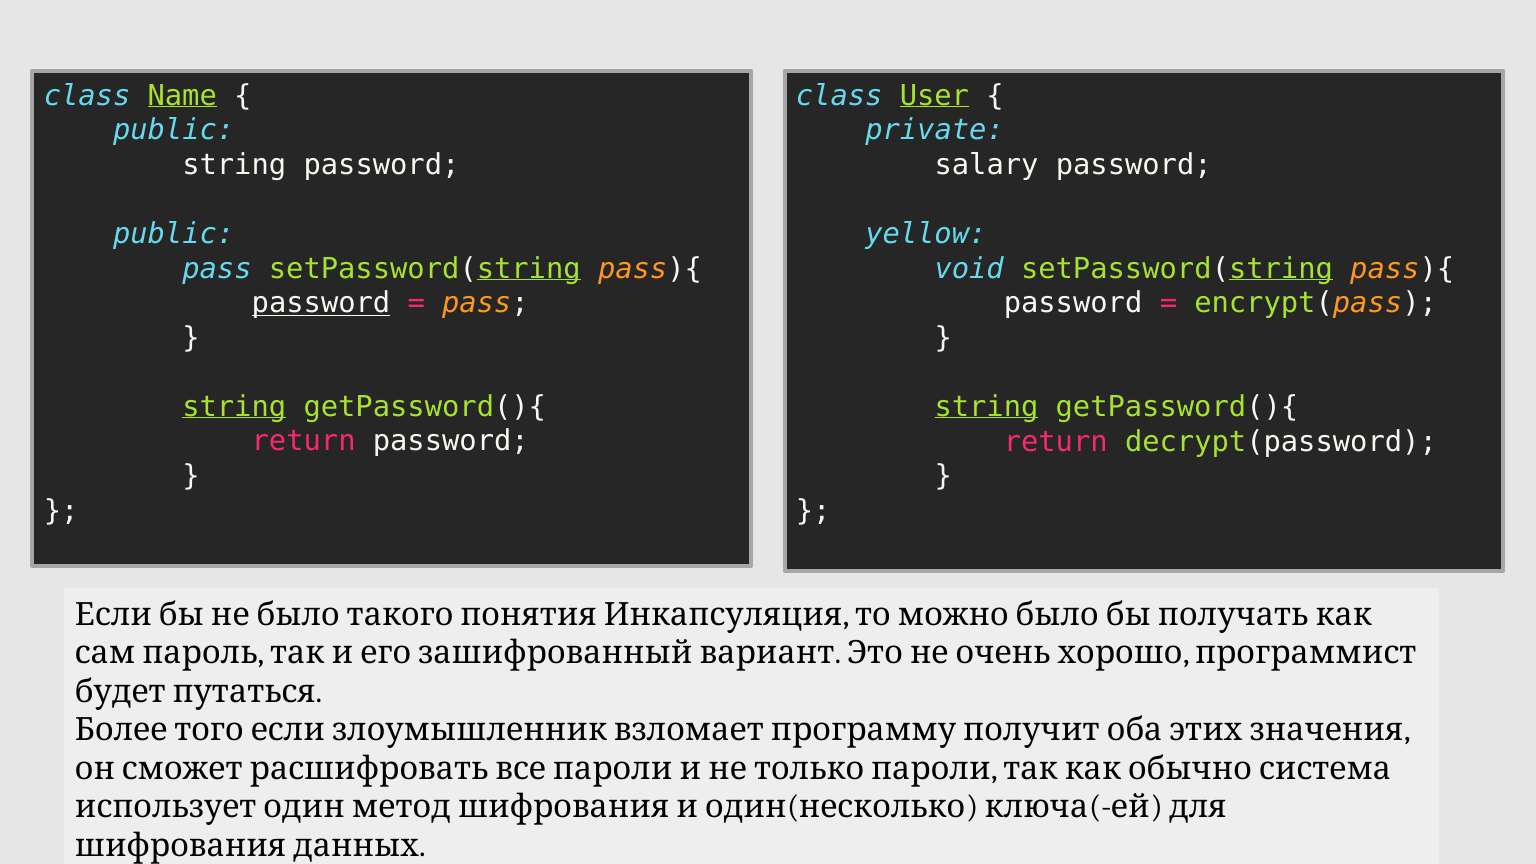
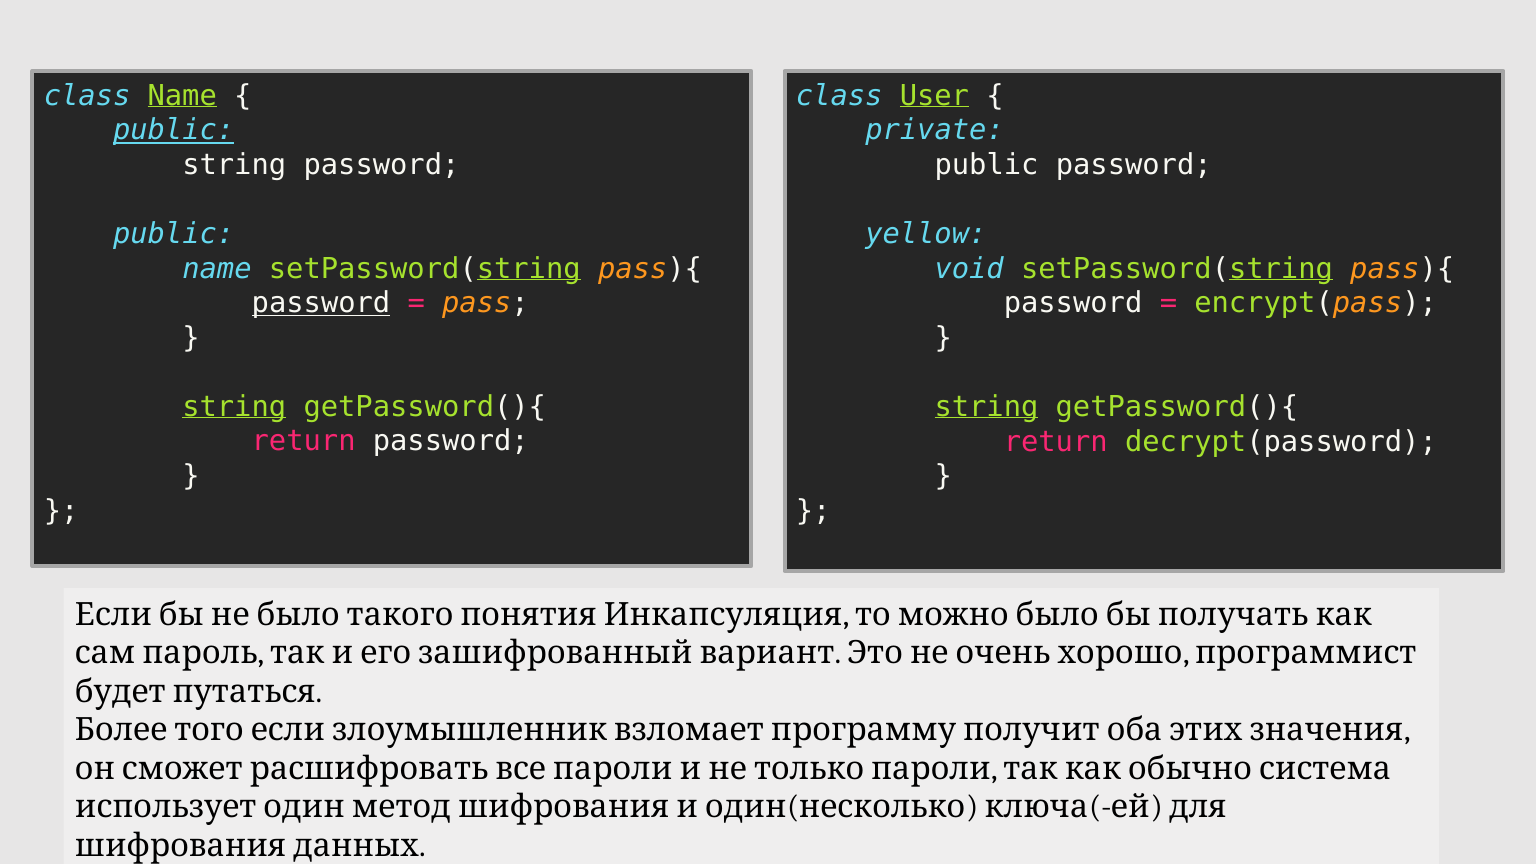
public underline: none -> present (174, 130)
salary: salary -> public (987, 165)
pass: pass -> name (217, 269)
